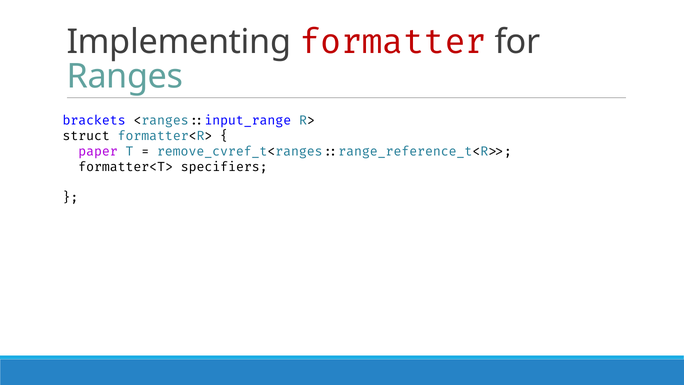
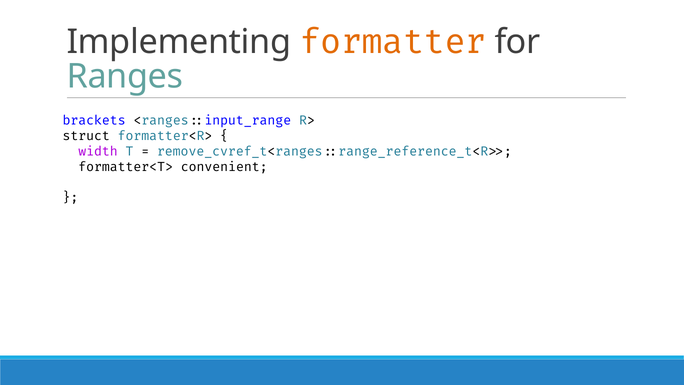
formatter colour: red -> orange (393, 42)
paper: paper -> width (98, 151)
specifiers: specifiers -> convenient (224, 167)
